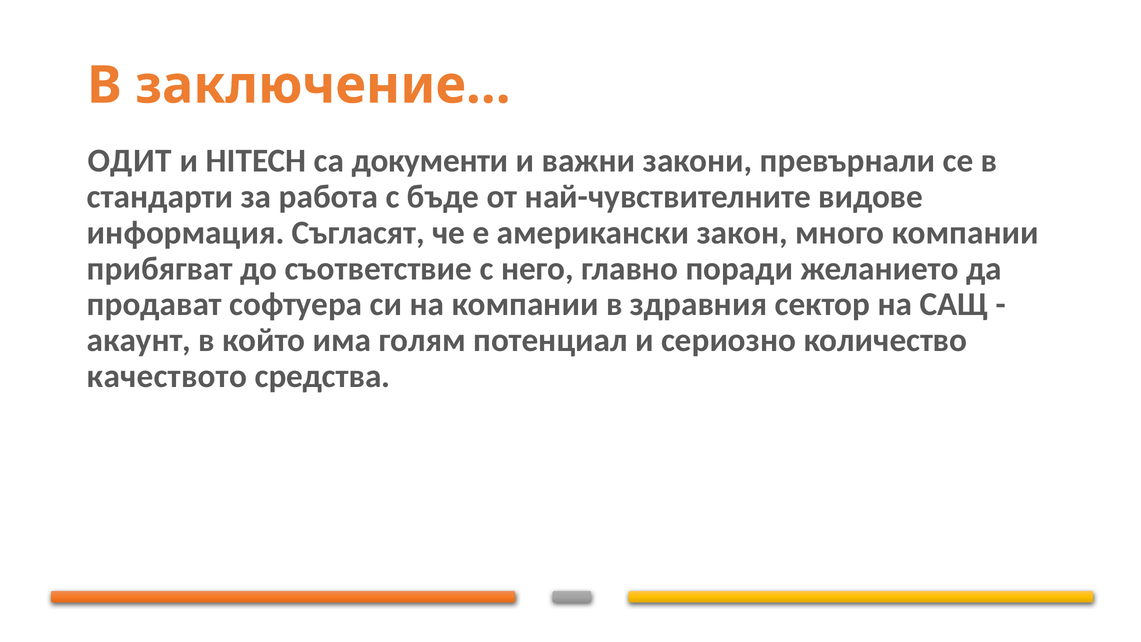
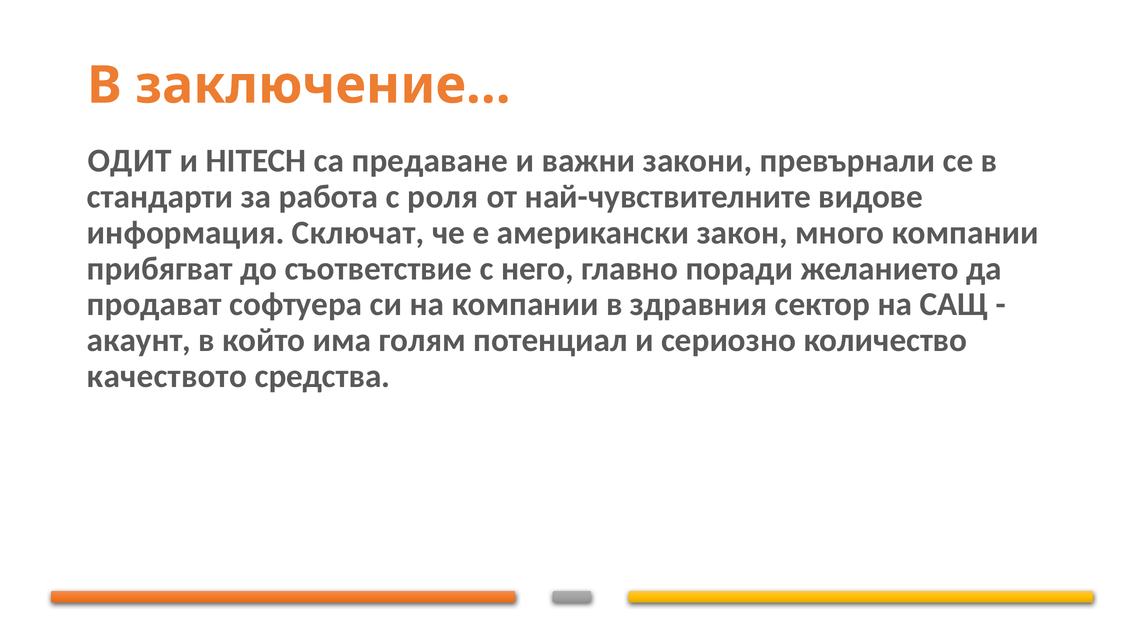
документи: документи -> предаване (430, 161)
бъде: бъде -> роля (443, 197)
Съгласят: Съгласят -> Сключат (358, 233)
